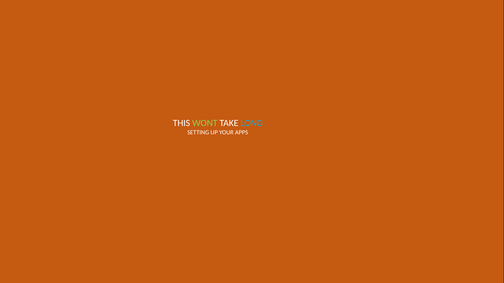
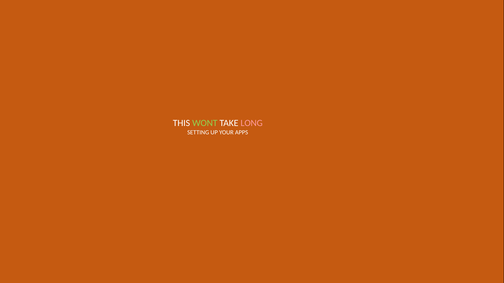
LONG colour: light blue -> pink (252, 123)
